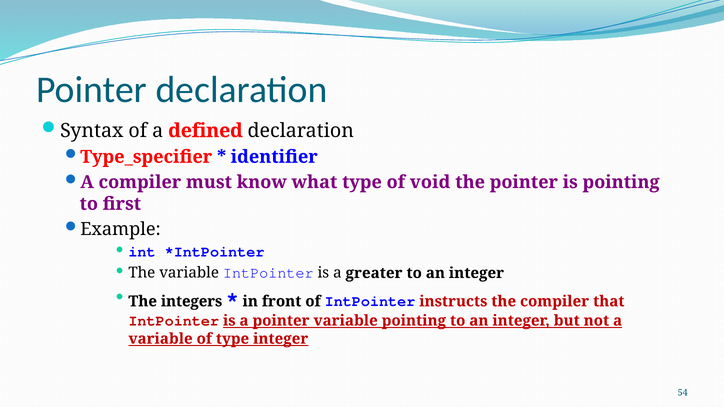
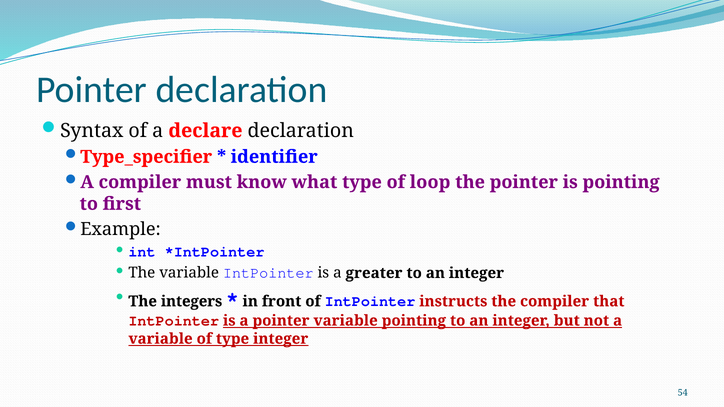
defined: defined -> declare (205, 131)
void: void -> loop (430, 182)
